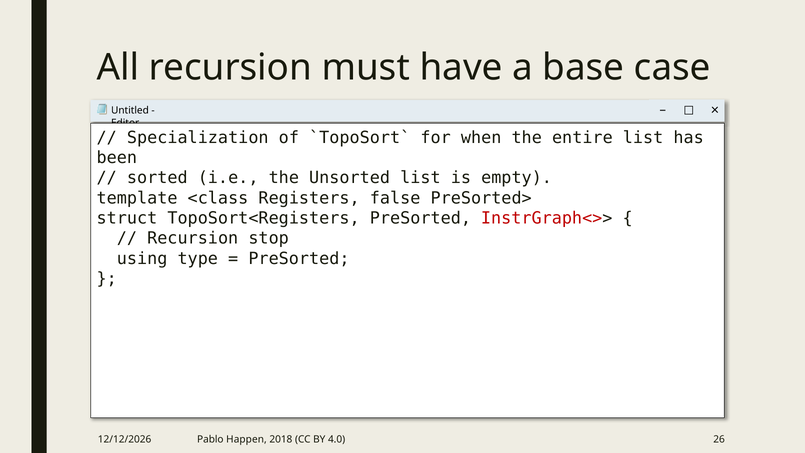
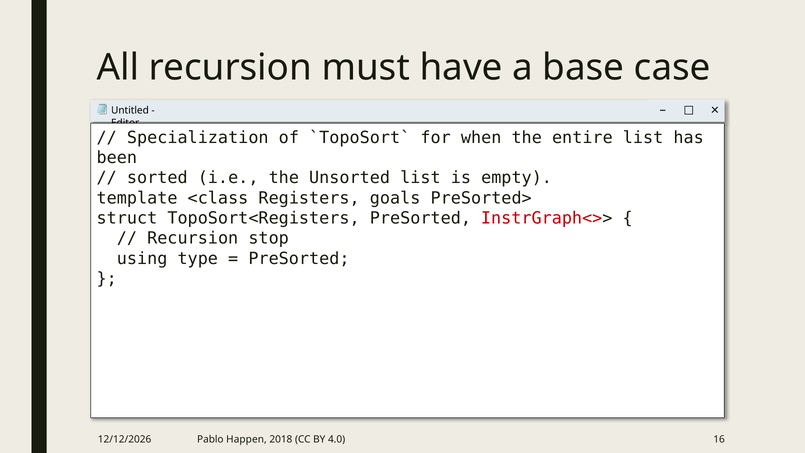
false: false -> goals (395, 198)
26: 26 -> 16 (719, 439)
